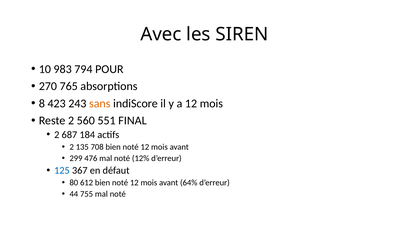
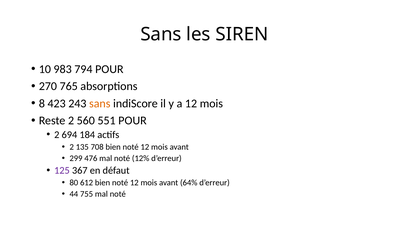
Avec: Avec -> Sans (161, 34)
551 FINAL: FINAL -> POUR (133, 121)
687: 687 -> 694 (69, 135)
125 colour: blue -> purple (62, 171)
